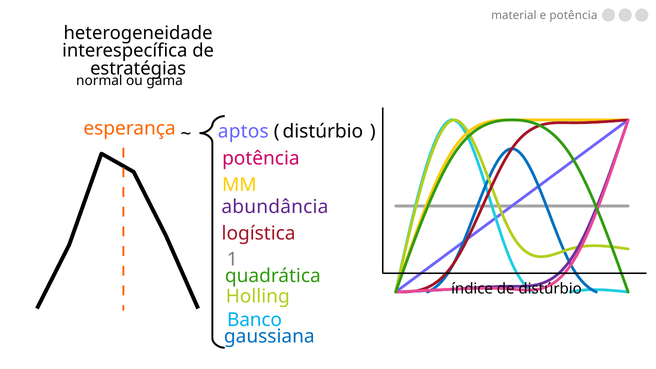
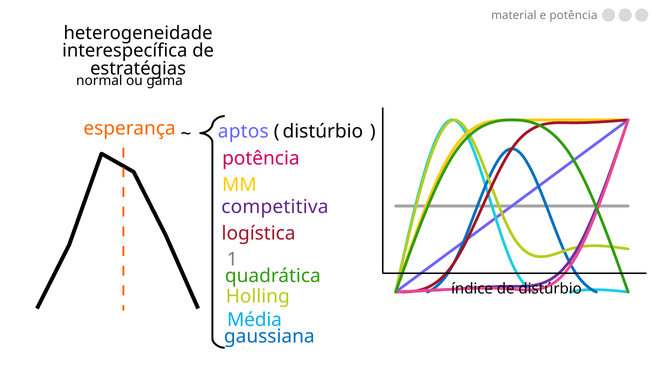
abundância: abundância -> competitiva (275, 207)
Banco: Banco -> Média (255, 320)
